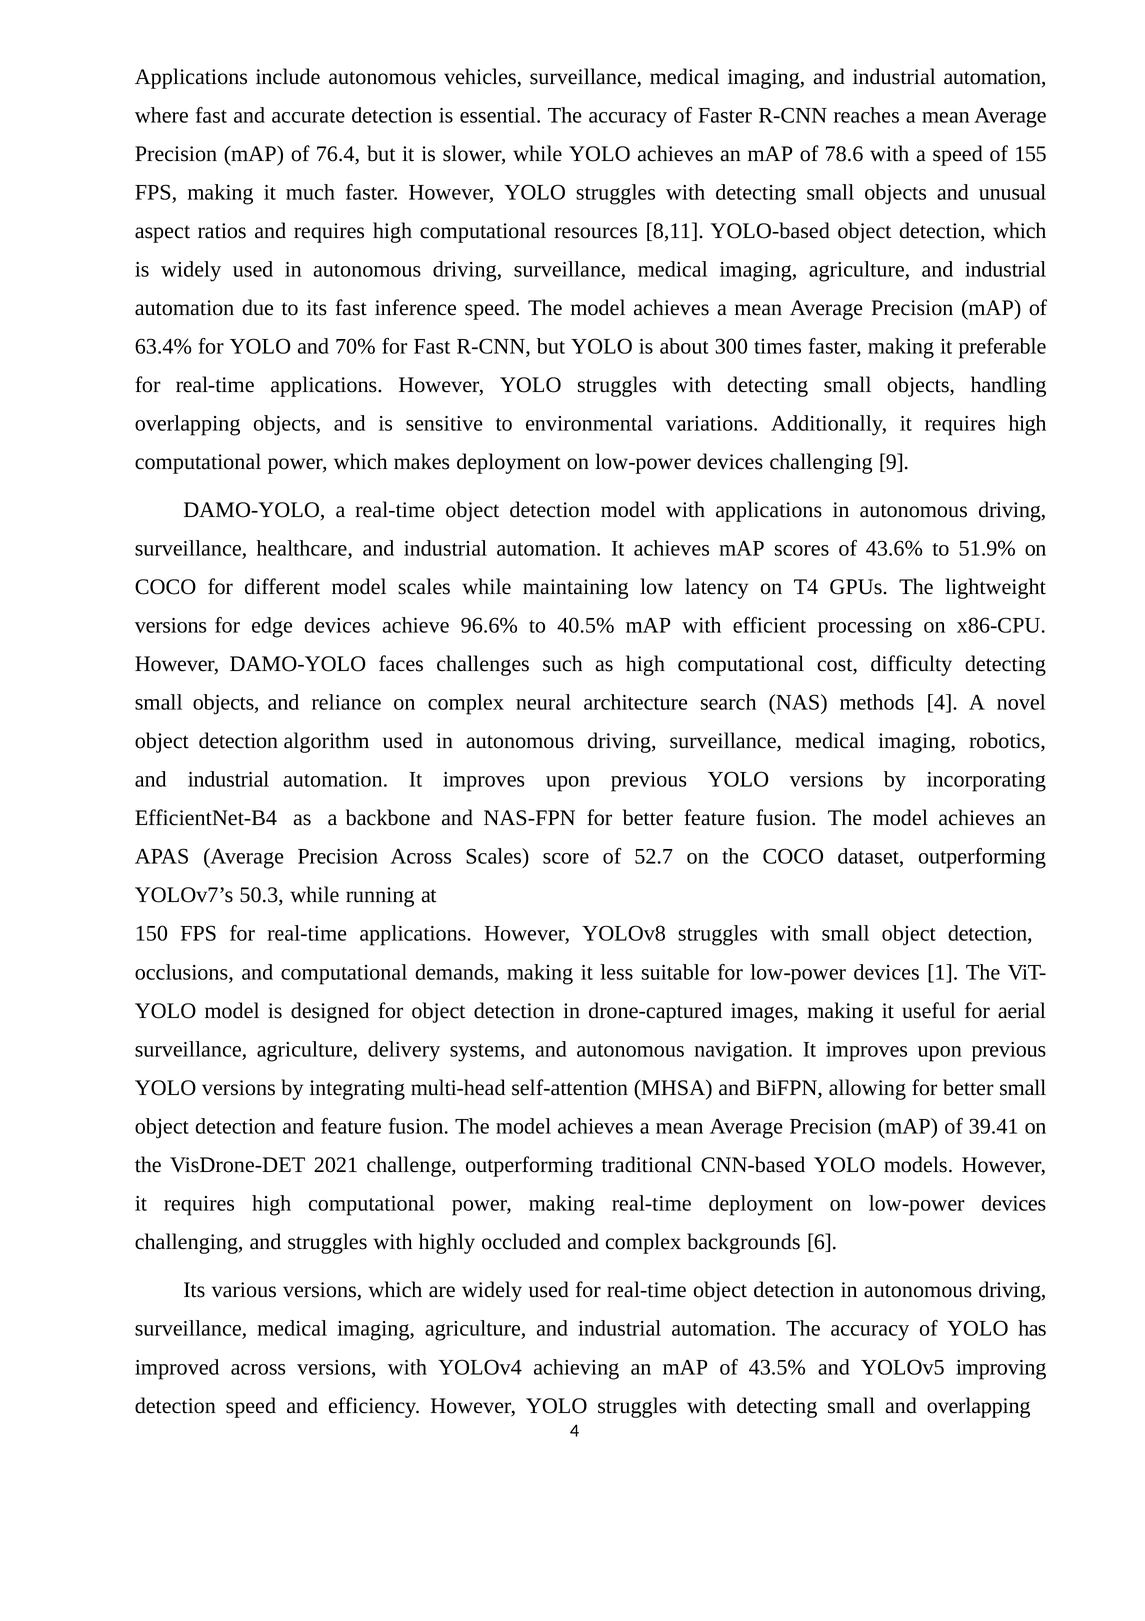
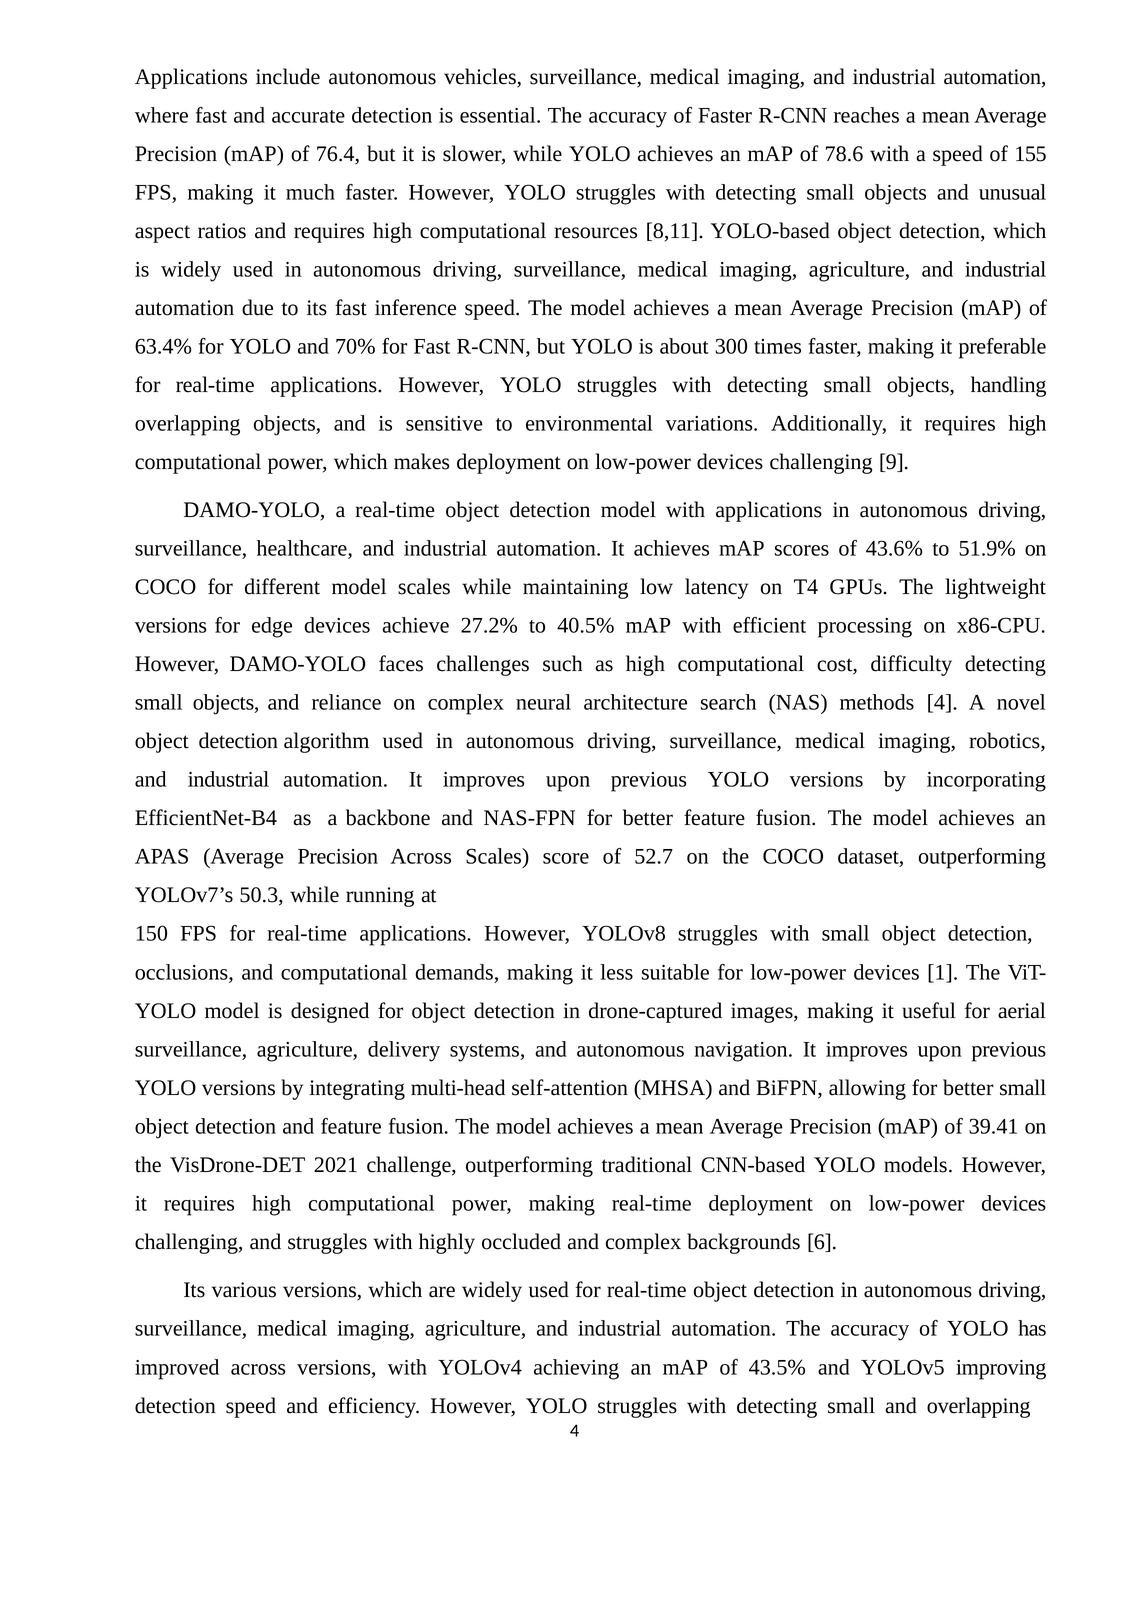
96.6%: 96.6% -> 27.2% (489, 625)
